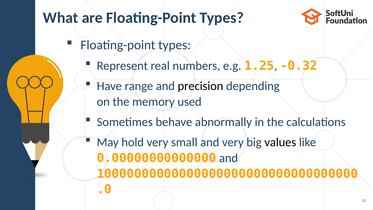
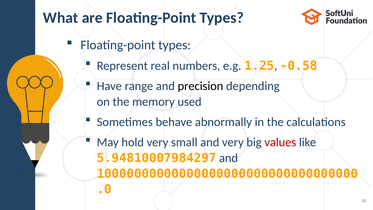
-0.32: -0.32 -> -0.58 (299, 66)
values colour: black -> red (280, 142)
0.00000000000000: 0.00000000000000 -> 5.94810007984297 (156, 158)
